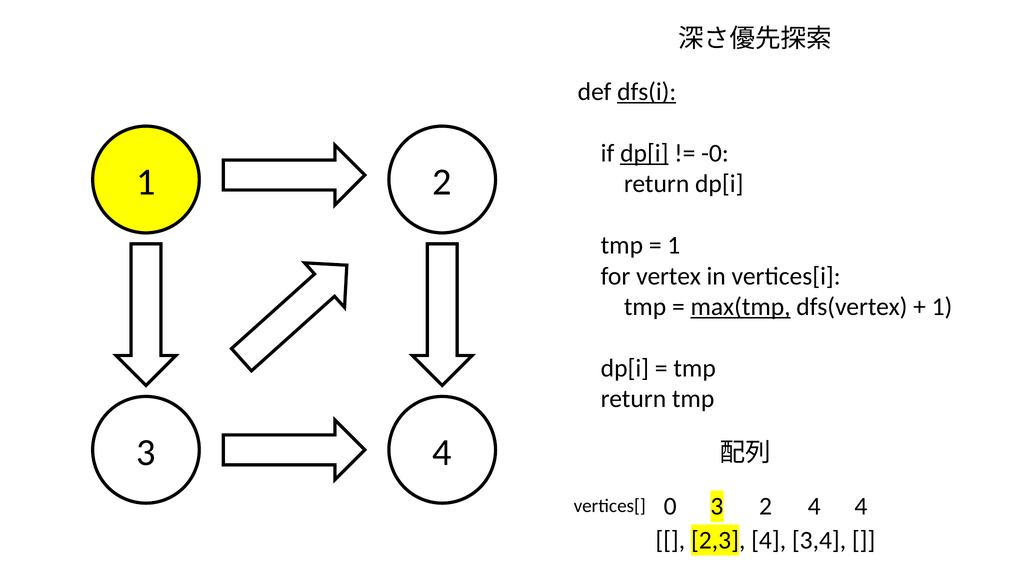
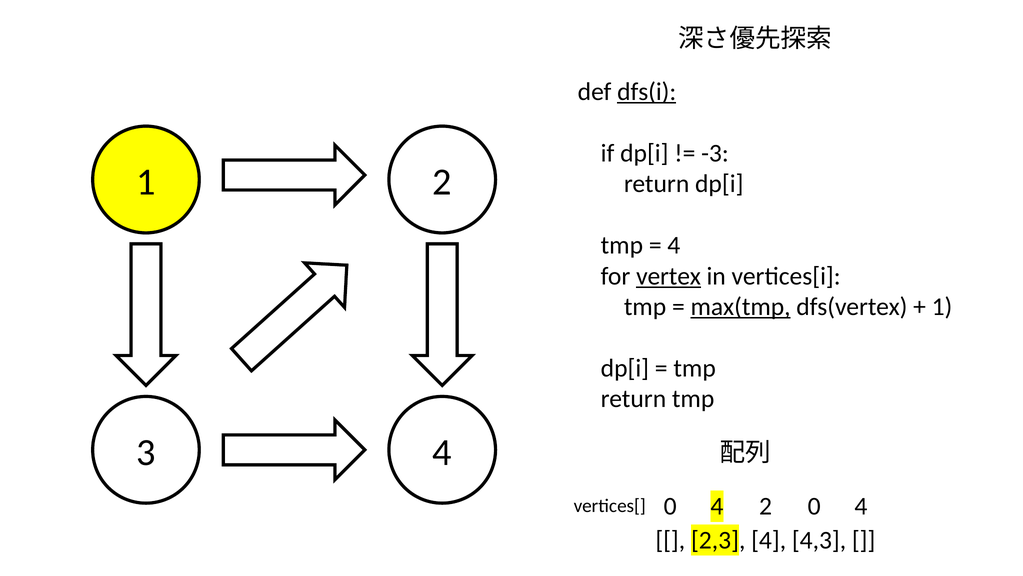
dp[i underline: present -> none (644, 153)
-0: -0 -> -3 (715, 153)
1: 1 -> 4 (674, 245)
vertex underline: none -> present (669, 276)
3: 3 -> 4 (717, 506)
4: 4 -> 0 (814, 506)
3,4: 3,4 -> 4,3 (819, 540)
